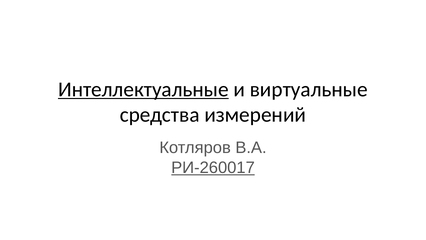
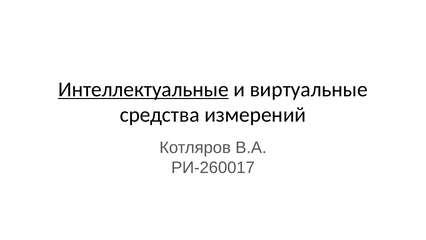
РИ-260017 underline: present -> none (213, 167)
